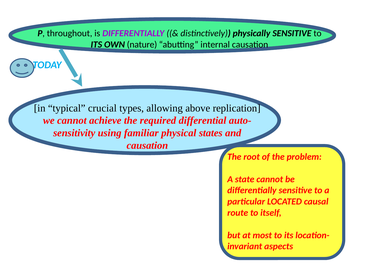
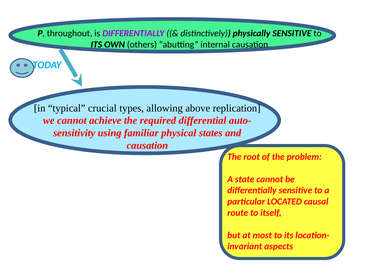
nature: nature -> others (142, 45)
